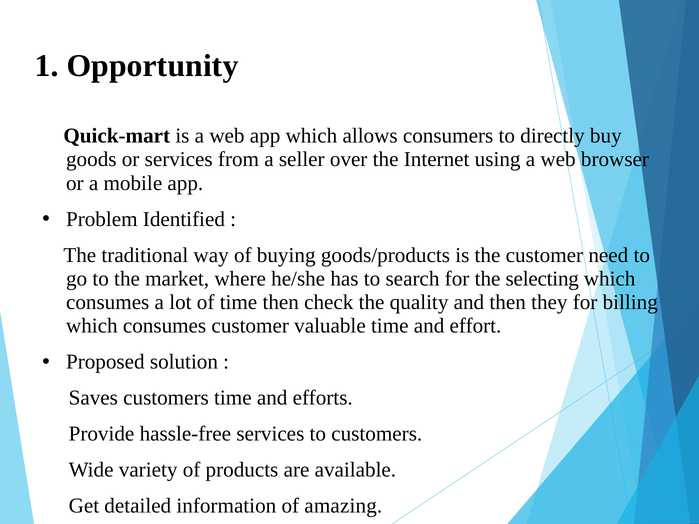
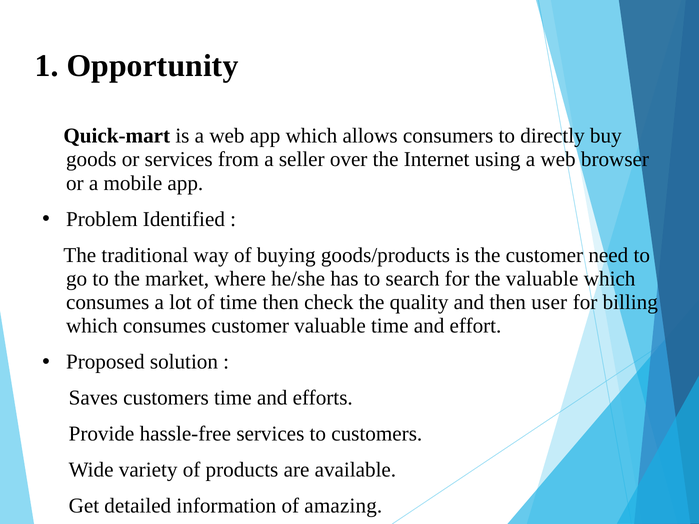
the selecting: selecting -> valuable (542, 279)
they: they -> user (549, 302)
